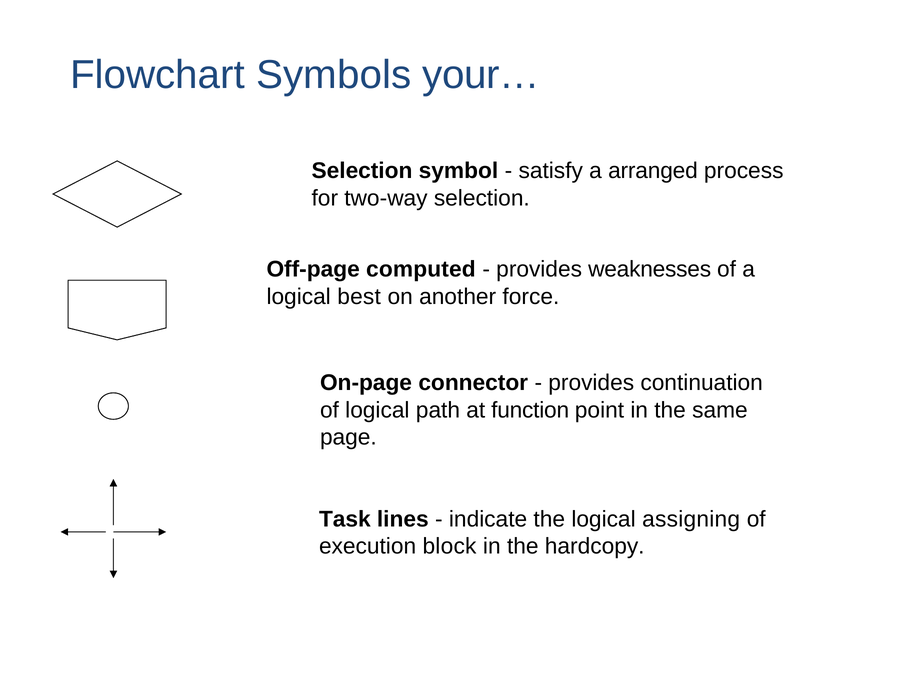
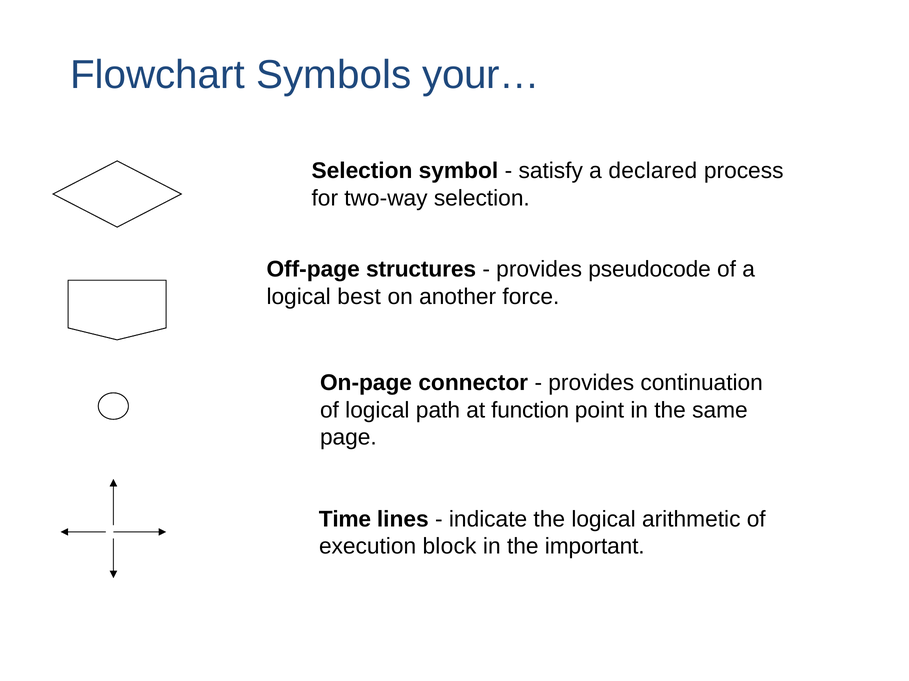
arranged: arranged -> declared (653, 171)
computed: computed -> structures (421, 270)
weaknesses: weaknesses -> pseudocode (650, 270)
Task: Task -> Time (345, 520)
assigning: assigning -> arithmetic (691, 520)
hardcopy: hardcopy -> important (595, 547)
